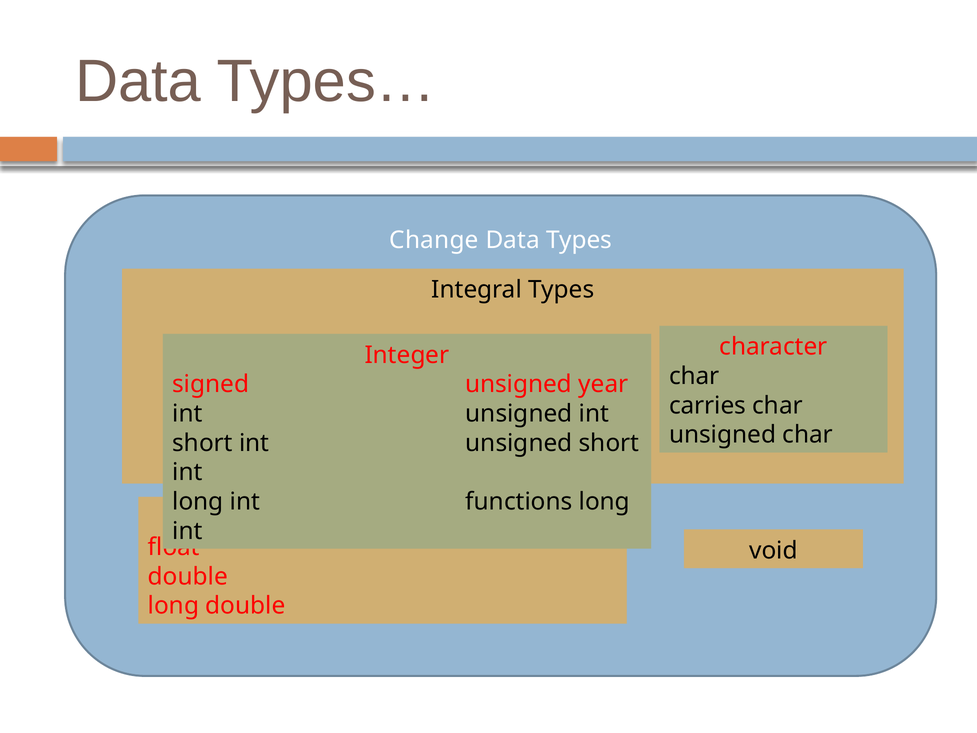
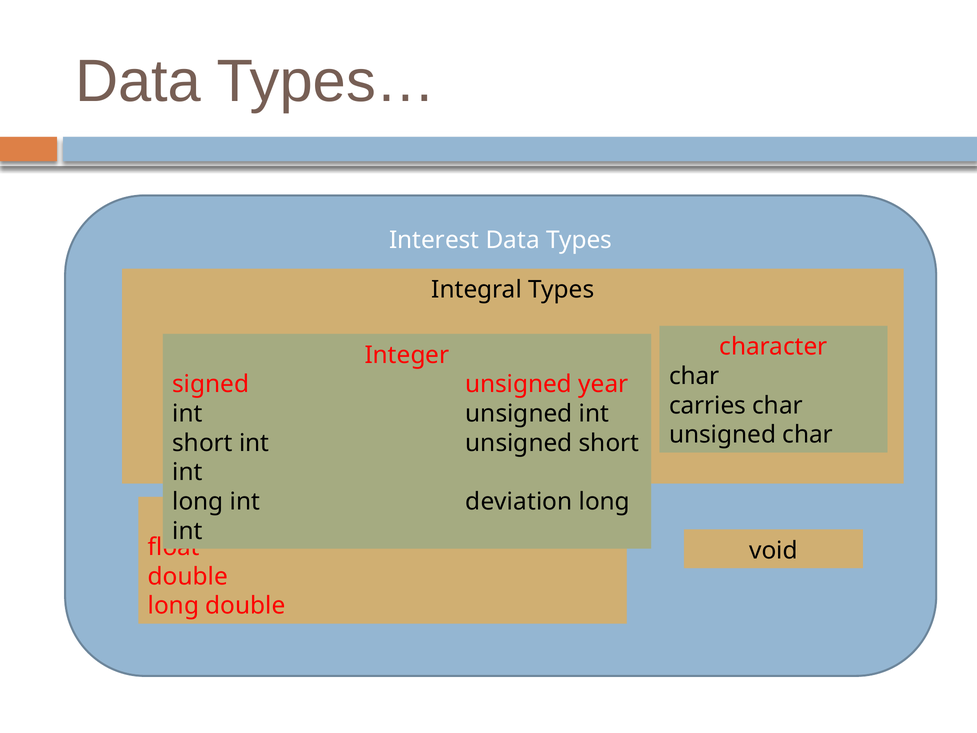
Change: Change -> Interest (434, 240)
functions: functions -> deviation (519, 501)
